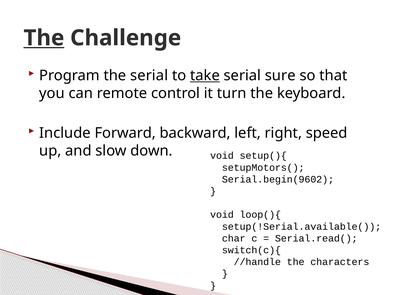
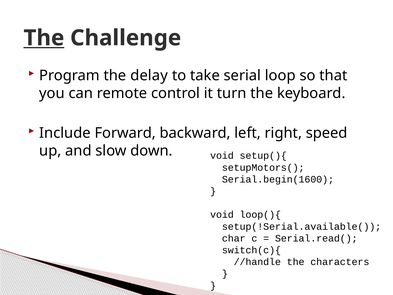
the serial: serial -> delay (149, 75)
take underline: present -> none (205, 75)
sure: sure -> loop (280, 75)
Serial.begin(9602: Serial.begin(9602 -> Serial.begin(1600 (278, 179)
